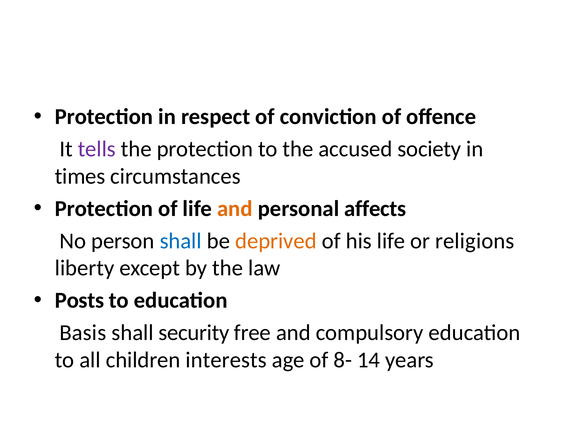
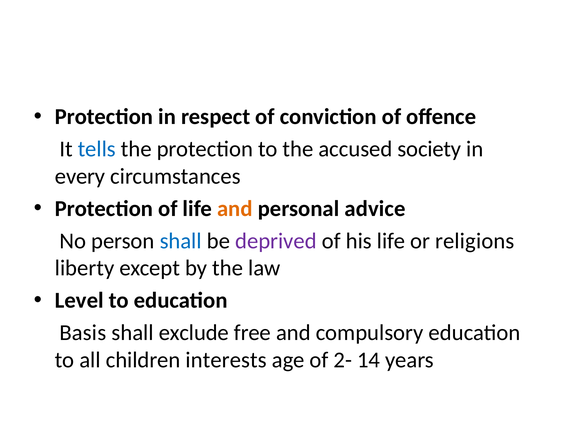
tells colour: purple -> blue (97, 149)
times: times -> every (80, 176)
affects: affects -> advice (375, 208)
deprived colour: orange -> purple (276, 240)
Posts: Posts -> Level (79, 300)
security: security -> exclude (194, 332)
8-: 8- -> 2- (343, 359)
